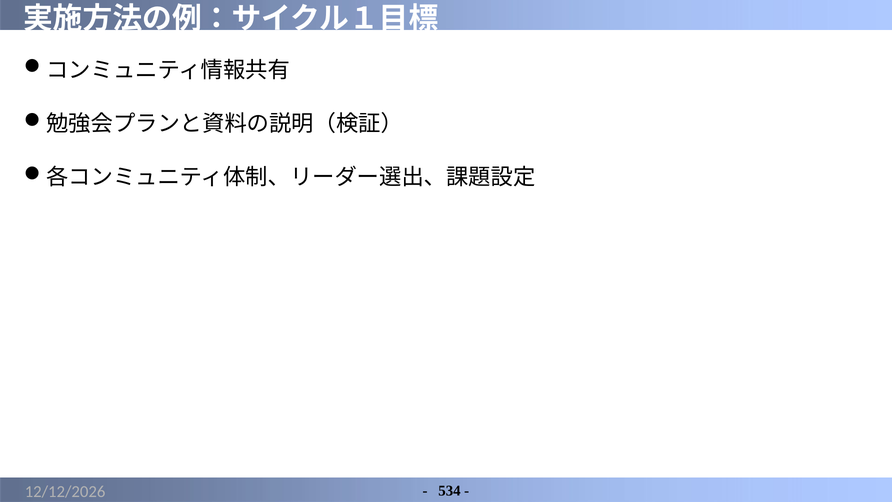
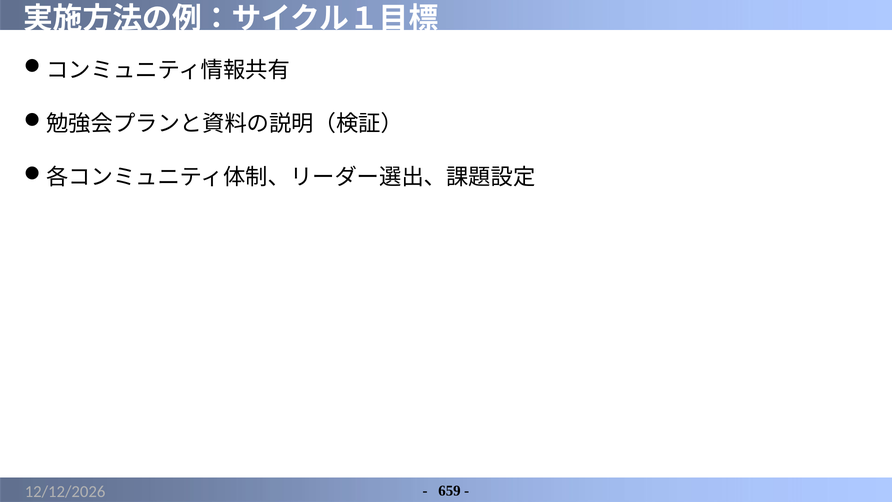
534: 534 -> 659 (449, 490)
